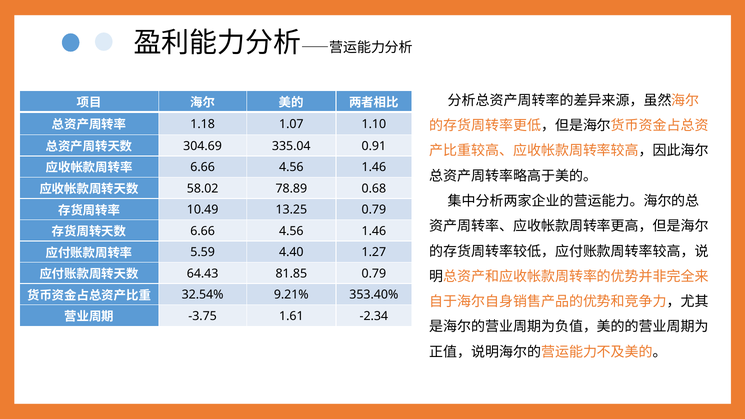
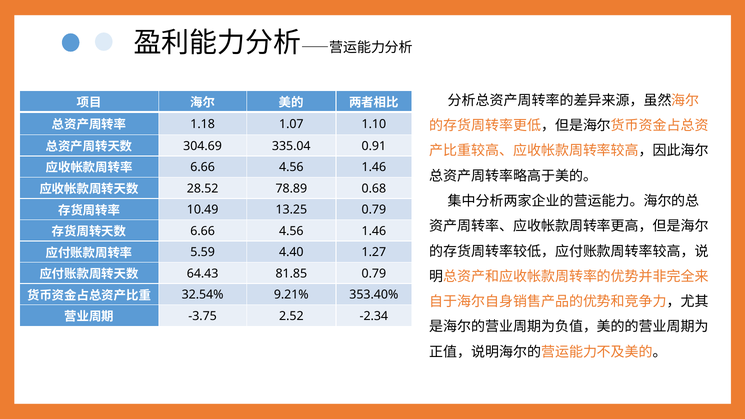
58.02: 58.02 -> 28.52 (203, 189)
1.61: 1.61 -> 2.52 (291, 316)
